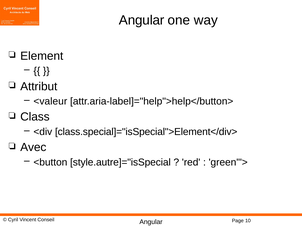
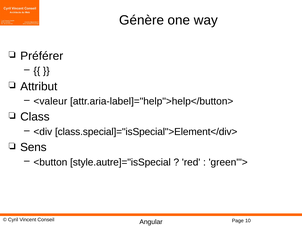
Angular: Angular -> Génère (142, 20)
Element: Element -> Préférer (42, 56)
Avec: Avec -> Sens (33, 148)
